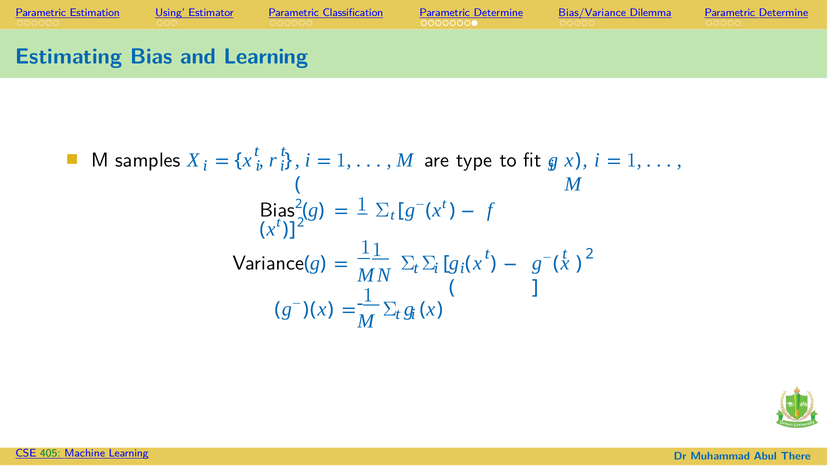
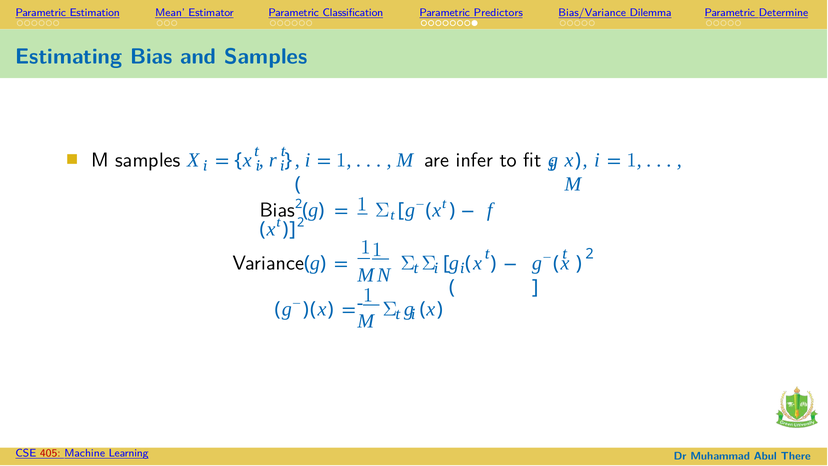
Using: Using -> Mean (170, 13)
Classification Parametric Determine: Determine -> Predictors (498, 13)
and Learning: Learning -> Samples (266, 57)
type: type -> infer (474, 160)
405 colour: green -> red (50, 453)
